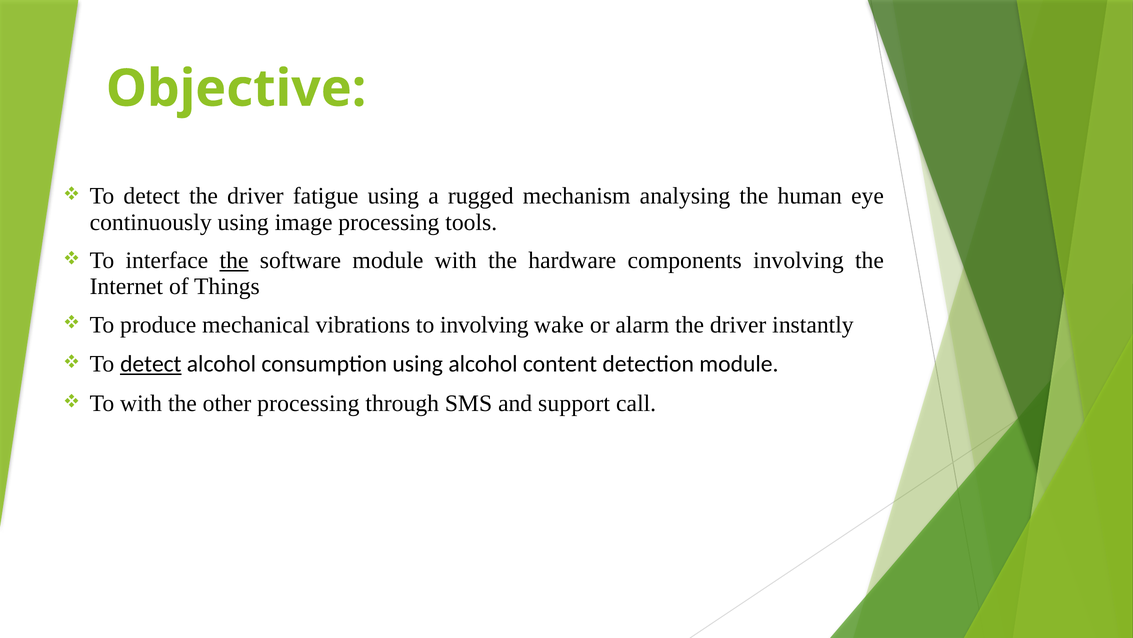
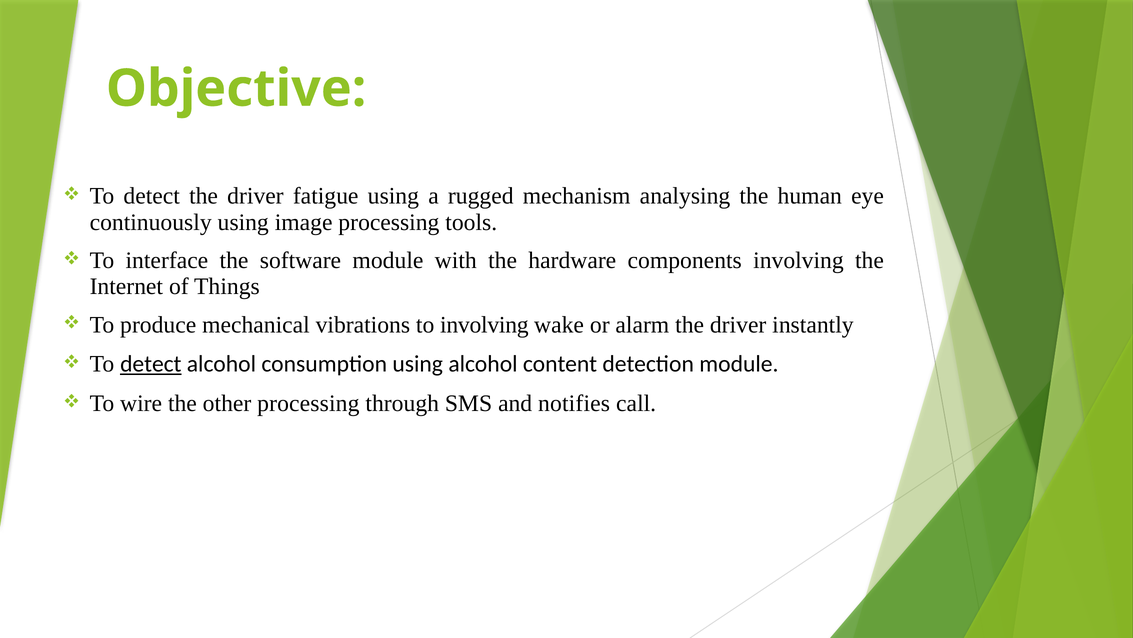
the underline: present -> none (234, 260)
To with: with -> wire (141, 403)
support: support -> notifies (574, 403)
